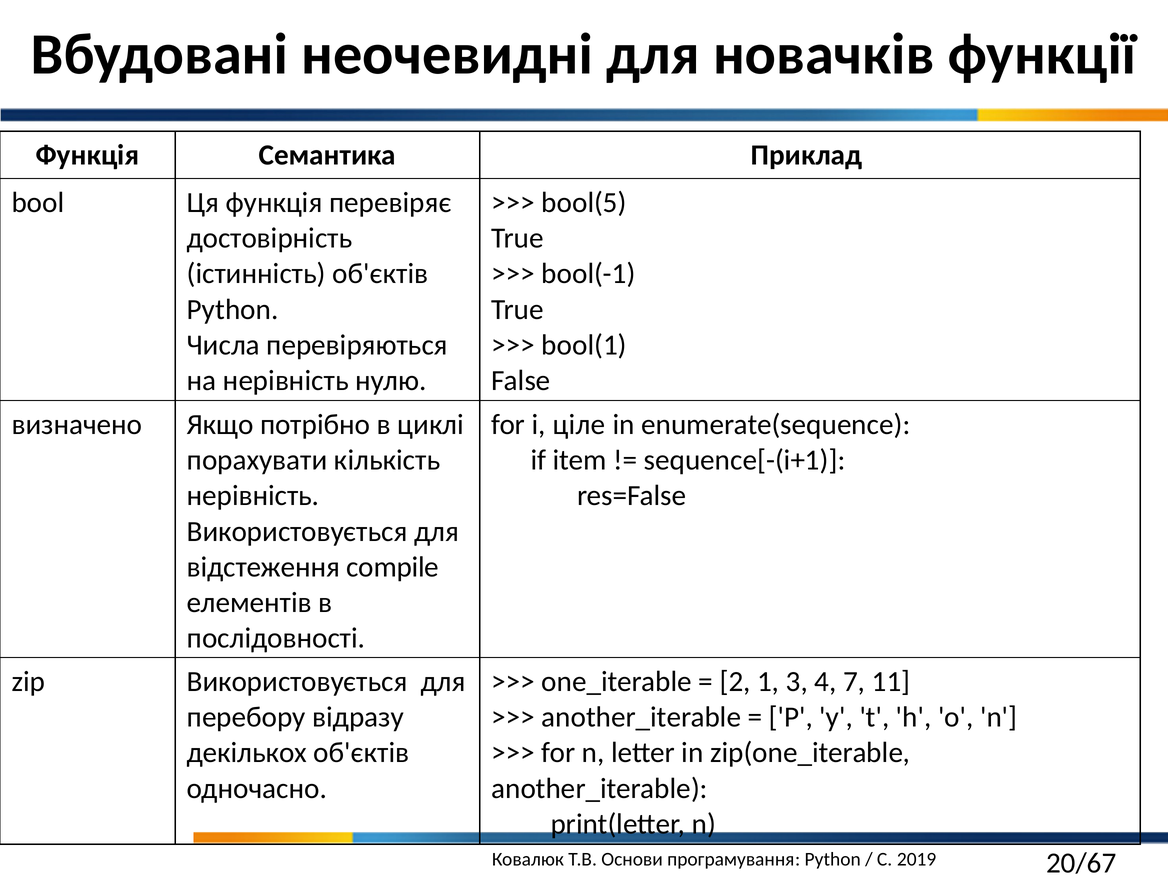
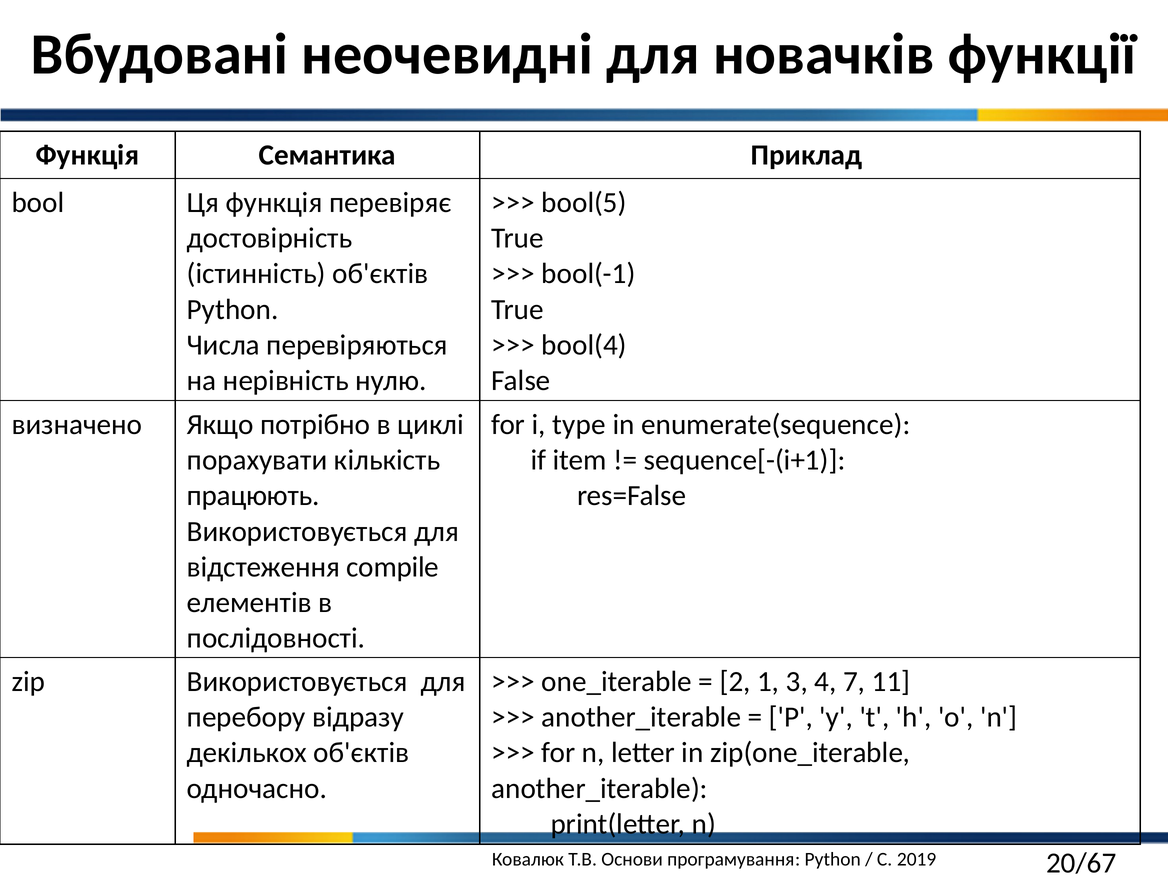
bool(1: bool(1 -> bool(4 (584, 345)
ціле: ціле -> type (579, 425)
нерівність: нерівність -> працюють (253, 496)
